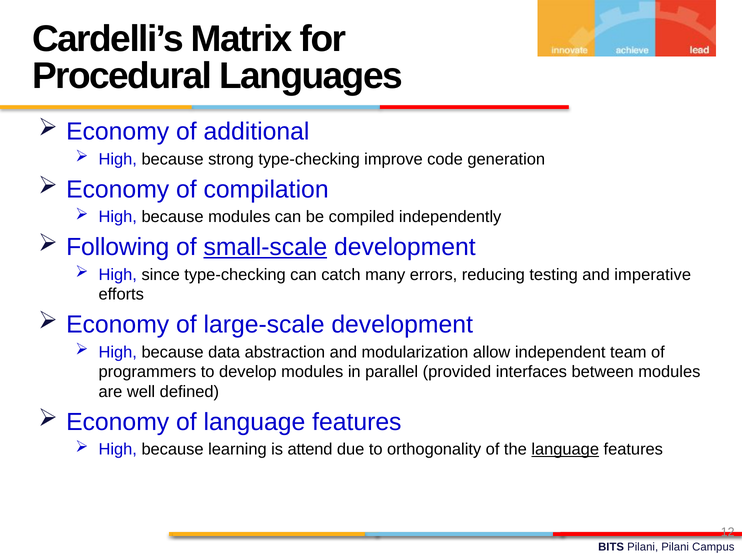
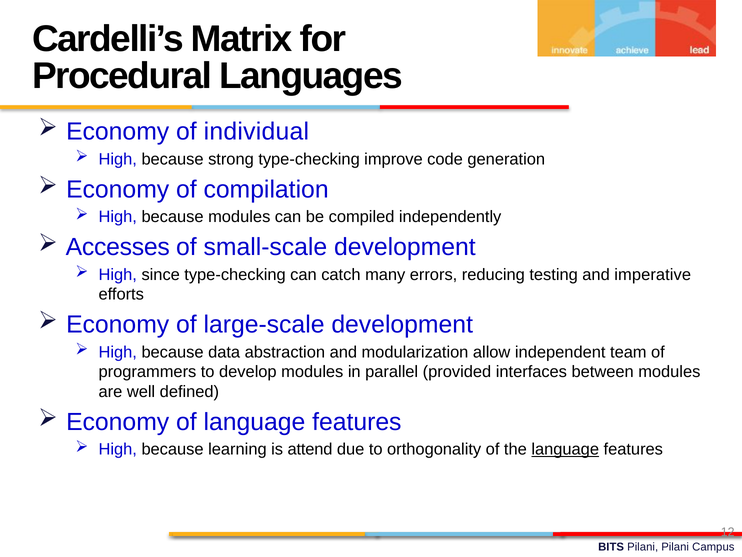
additional: additional -> individual (256, 132)
Following: Following -> Accesses (118, 247)
small-scale underline: present -> none (265, 247)
